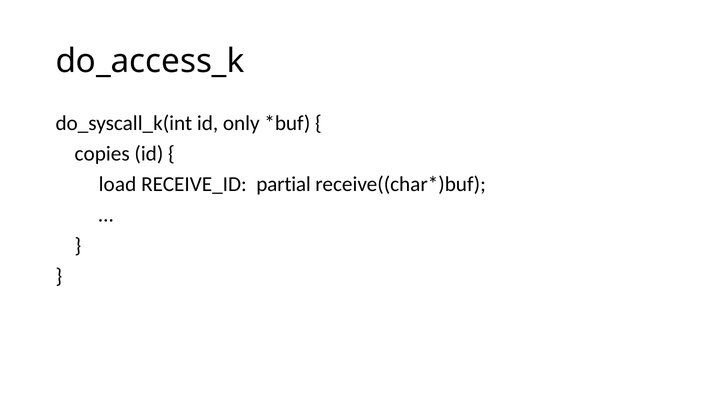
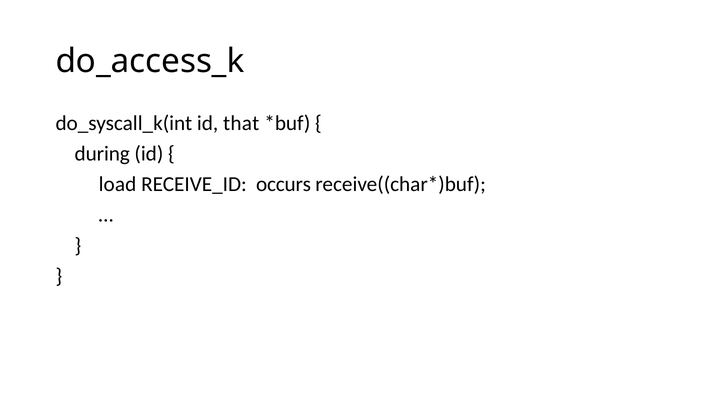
only: only -> that (241, 123)
copies: copies -> during (102, 154)
partial: partial -> occurs (284, 184)
